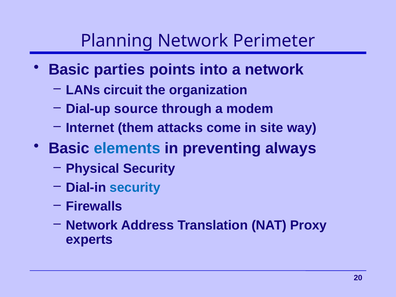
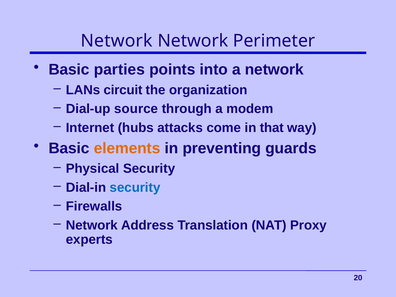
Planning: Planning -> Network (117, 41)
them: them -> hubs (136, 128)
site: site -> that (272, 128)
elements colour: blue -> orange (127, 148)
always: always -> guards (291, 148)
